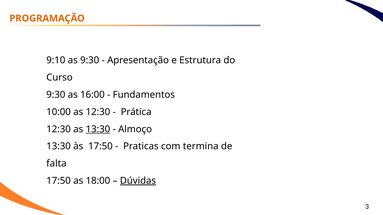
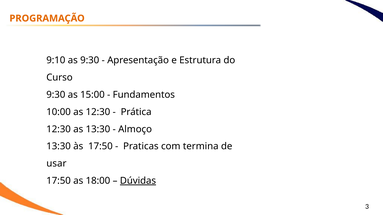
16:00: 16:00 -> 15:00 (92, 95)
13:30 underline: present -> none (98, 129)
falta: falta -> usar (56, 164)
